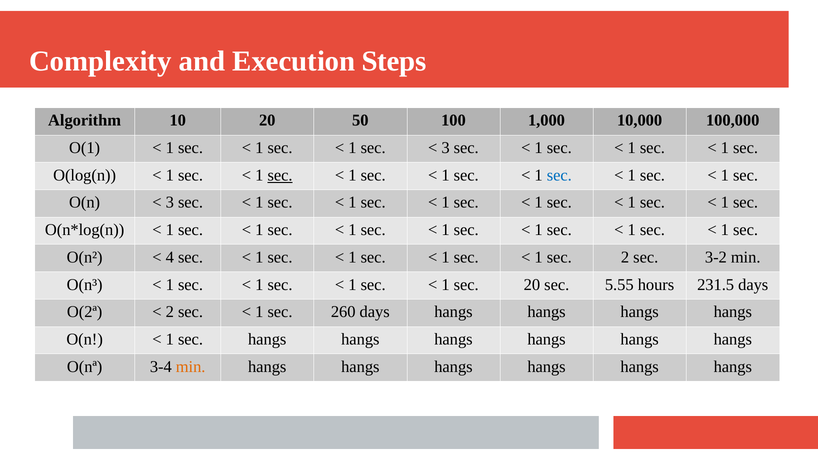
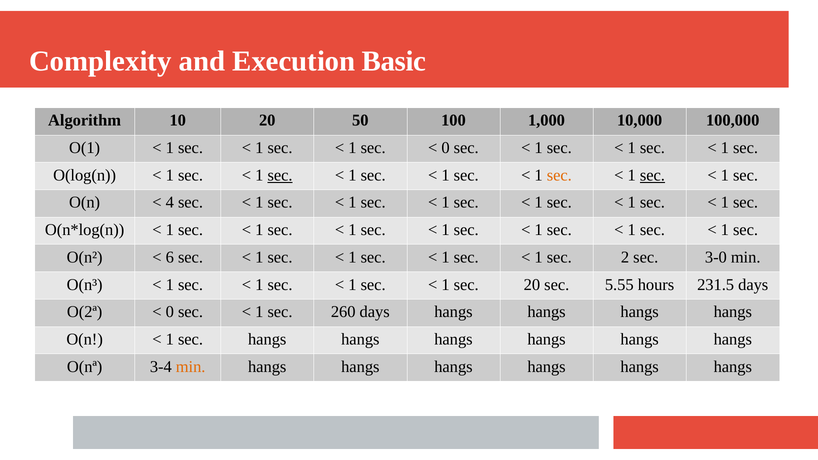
Steps: Steps -> Basic (394, 61)
3: 3 -> 0 (445, 148)
sec colour: blue -> orange (559, 175)
sec underline: none -> present (652, 175)
3: 3 -> 4 (170, 203)
4: 4 -> 6 (170, 257)
3-2: 3-2 -> 3-0 (716, 257)
2: 2 -> 0 (170, 312)
